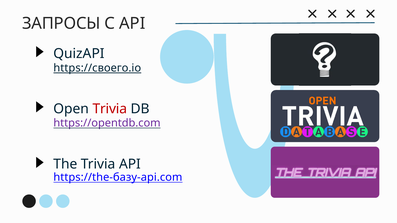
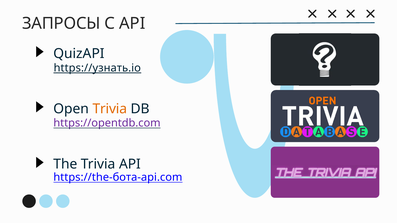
https://своего.io: https://своего.io -> https://узнать.io (97, 68)
Trivia colour: red -> orange (110, 109)
https://the-базу-api.com: https://the-базу-api.com -> https://the-бота-api.com (118, 177)
